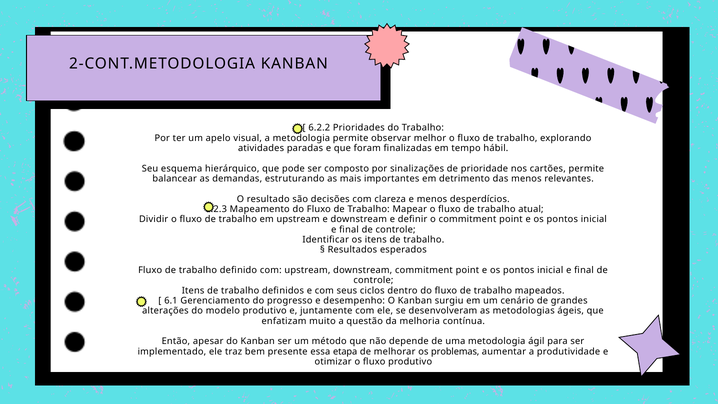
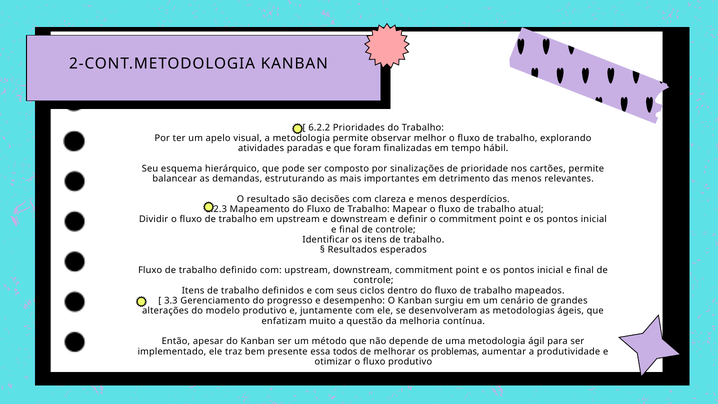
6.1: 6.1 -> 3.3 (171, 301)
etapa: etapa -> todos (345, 351)
